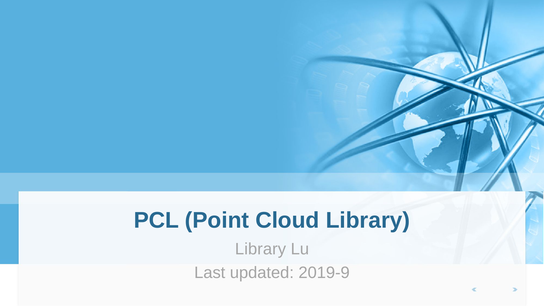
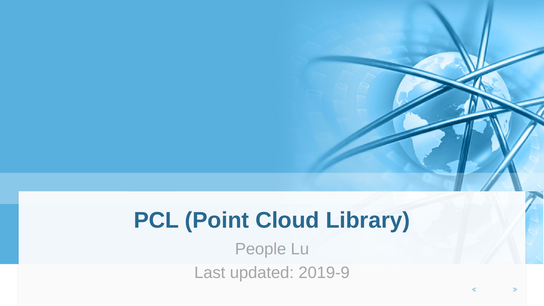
Library: Library -> People (261, 249)
